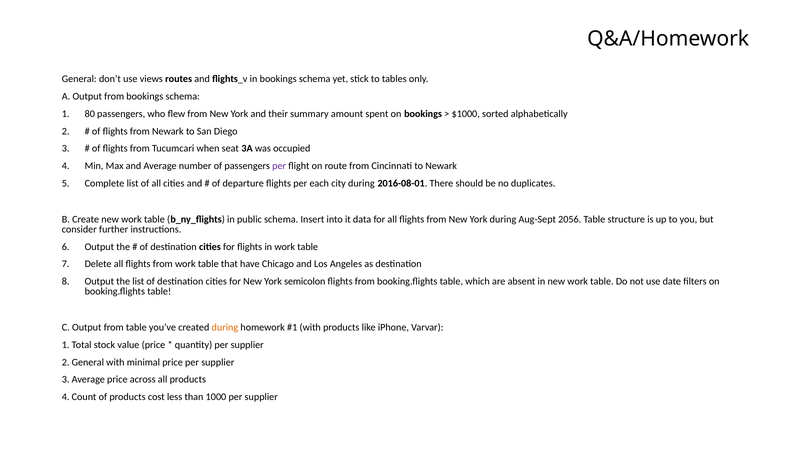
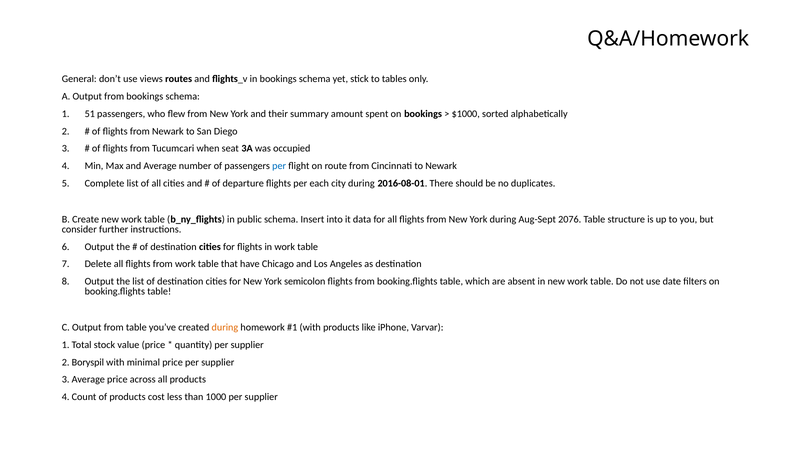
80: 80 -> 51 (90, 114)
per colour: purple -> blue (279, 166)
2056: 2056 -> 2076 (570, 220)
2 General: General -> Boryspil (88, 362)
